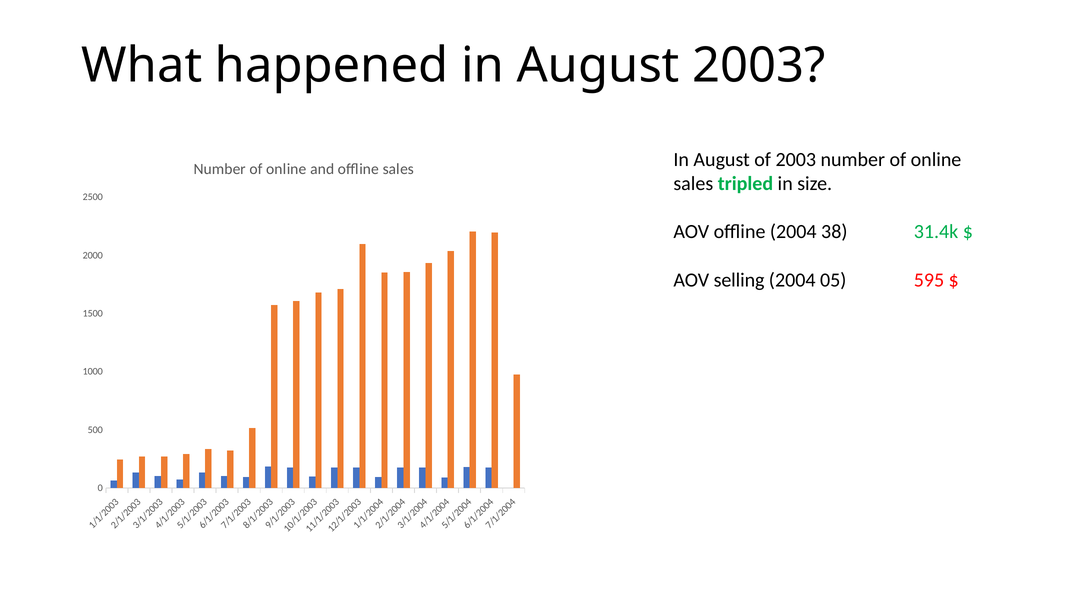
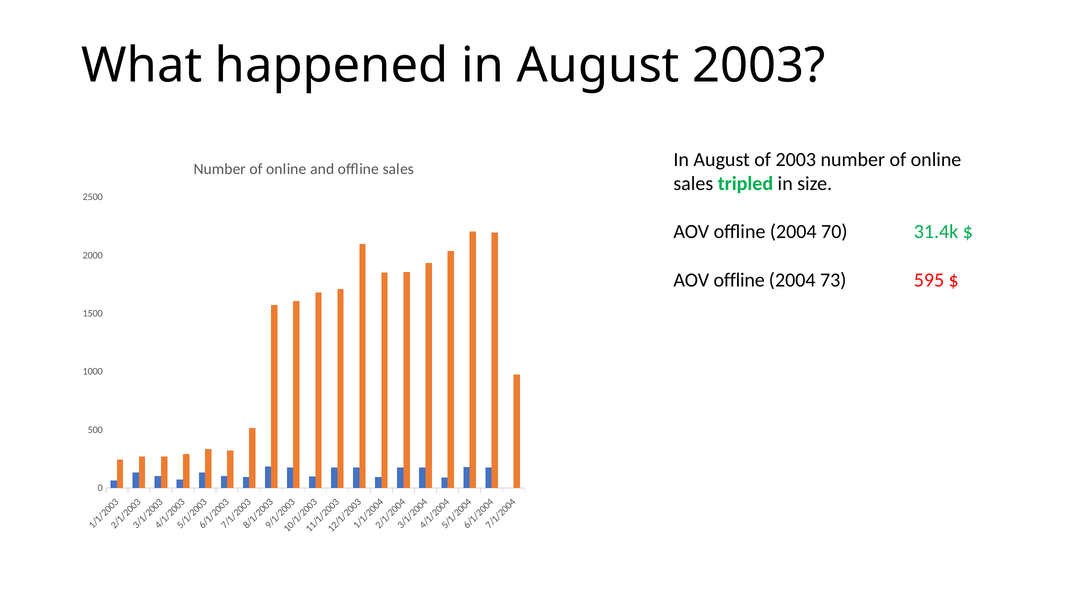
38: 38 -> 70 (834, 232)
selling: selling -> offline (739, 280)
05: 05 -> 73 (833, 280)
